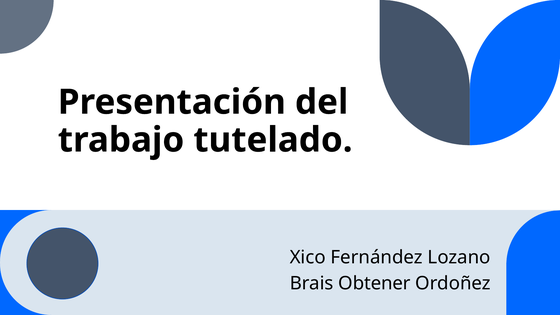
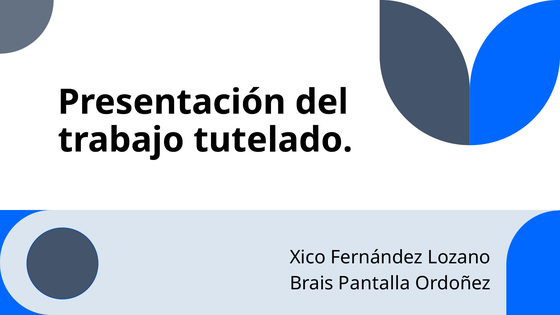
Obtener: Obtener -> Pantalla (374, 283)
